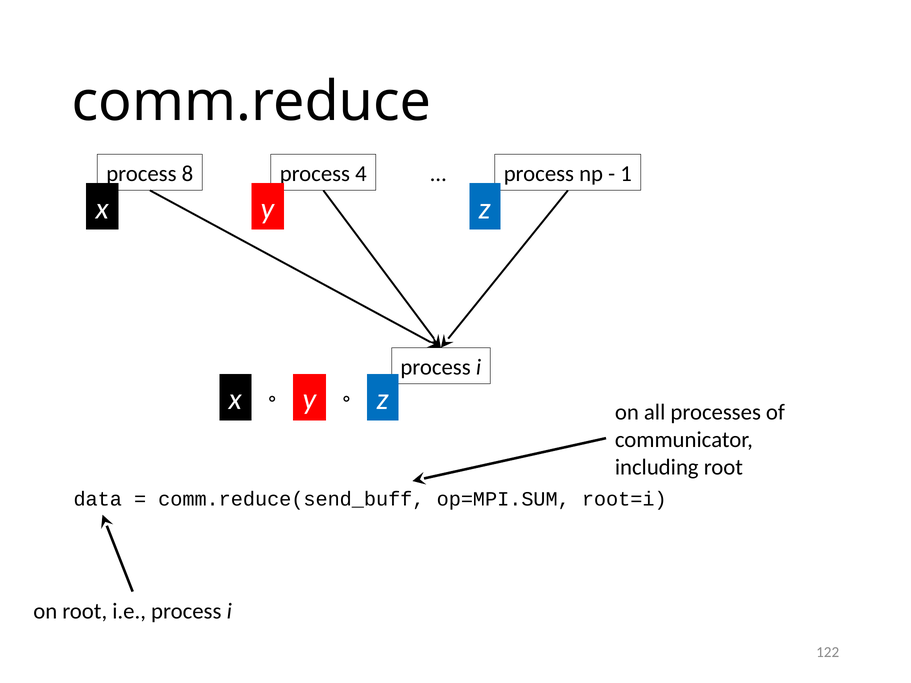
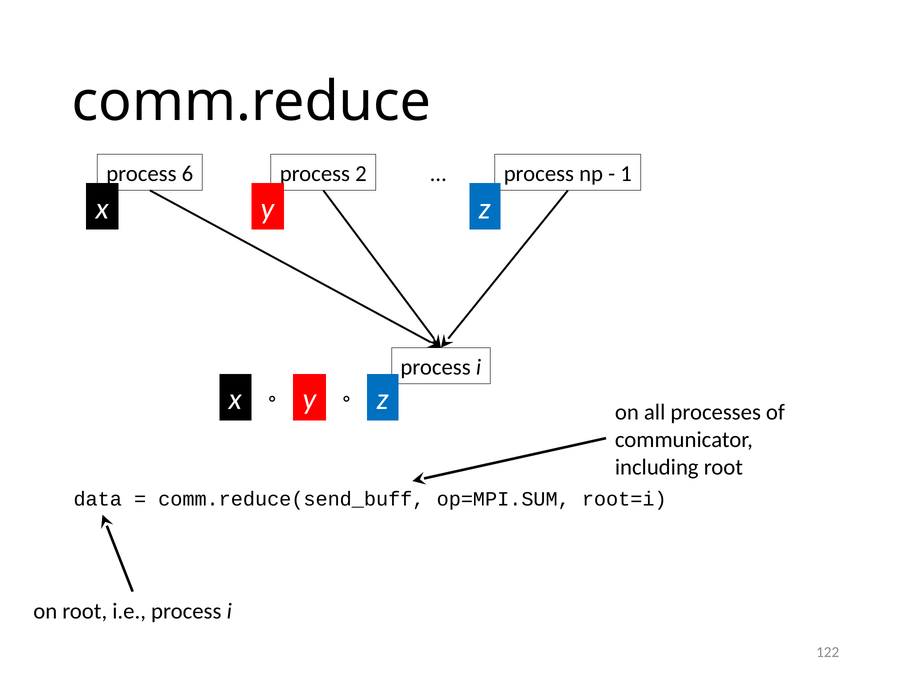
8: 8 -> 6 (187, 174)
4: 4 -> 2 (361, 174)
